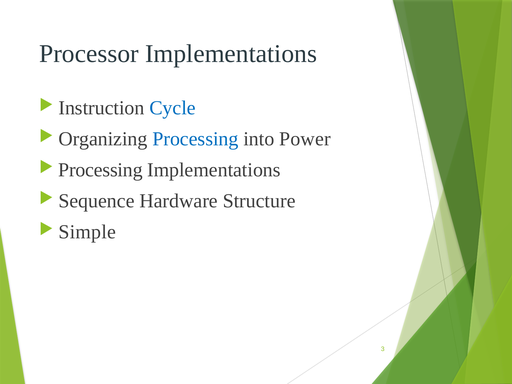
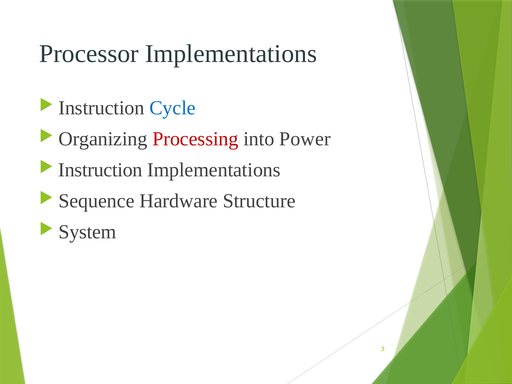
Processing colour: blue -> red (195, 139)
Processing: Processing -> Instruction (100, 170)
Simple: Simple -> System (87, 232)
